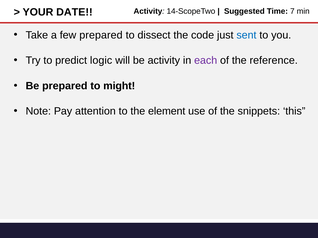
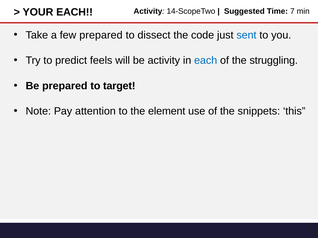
YOUR DATE: DATE -> EACH (75, 12)
logic: logic -> feels (101, 61)
each colour: purple -> blue (206, 61)
reference: reference -> struggling (274, 61)
might: might -> target (119, 86)
